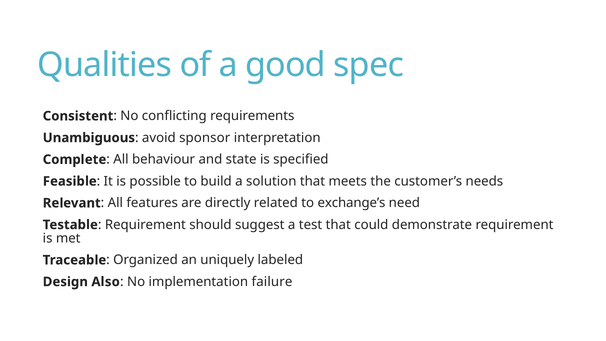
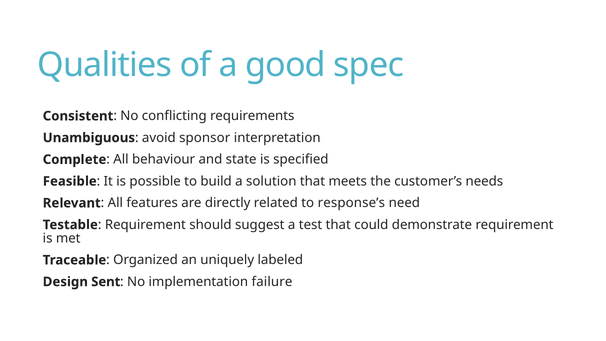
exchange’s: exchange’s -> response’s (351, 203)
Also: Also -> Sent (106, 282)
